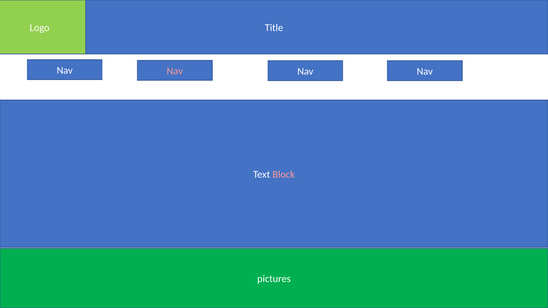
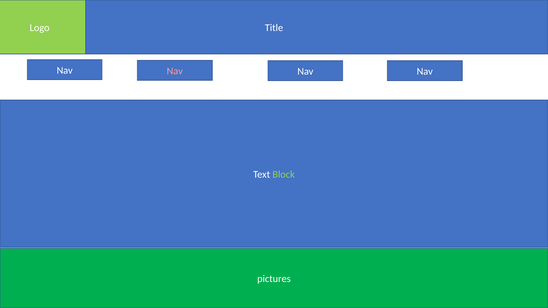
Block colour: pink -> light green (284, 174)
